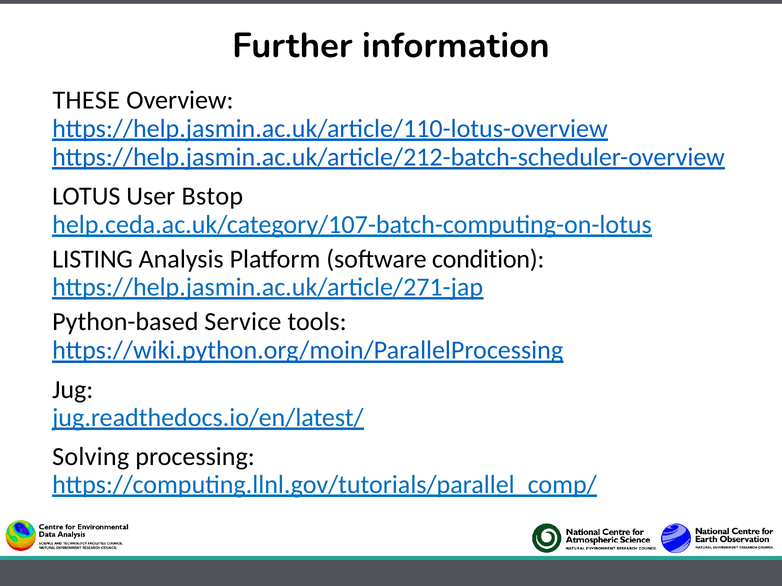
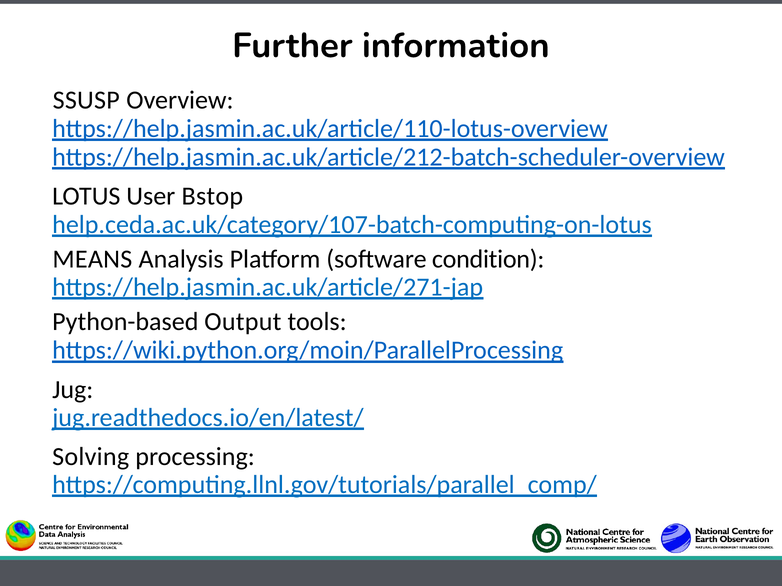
THESE: THESE -> SSUSP (86, 100)
LISTING: LISTING -> MEANS (92, 259)
Service: Service -> Output (243, 322)
